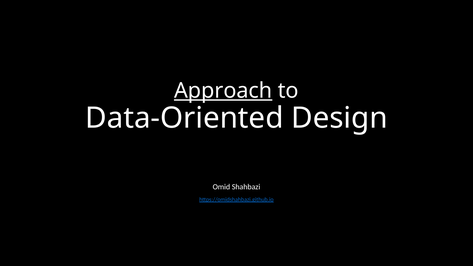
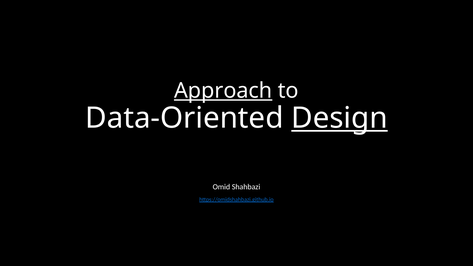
Design underline: none -> present (339, 118)
